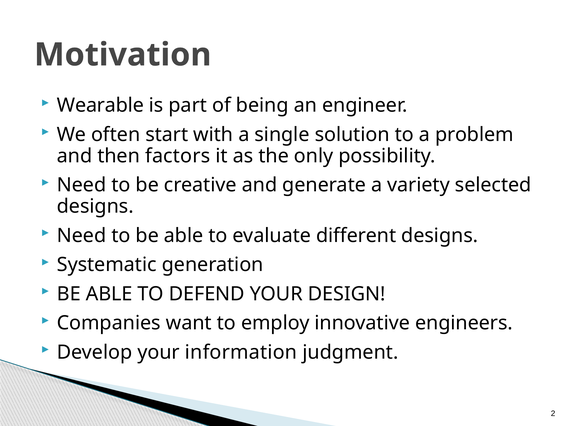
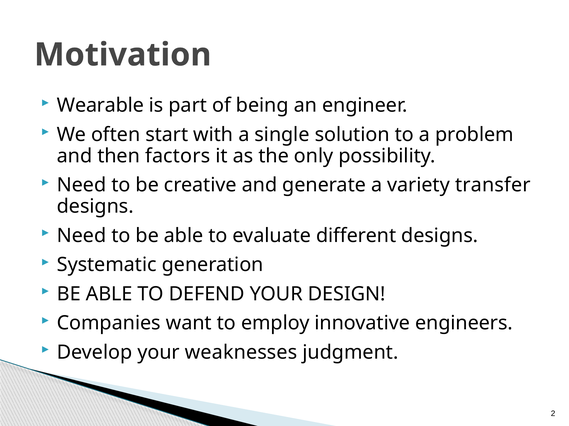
selected: selected -> transfer (493, 185)
information: information -> weaknesses (241, 353)
